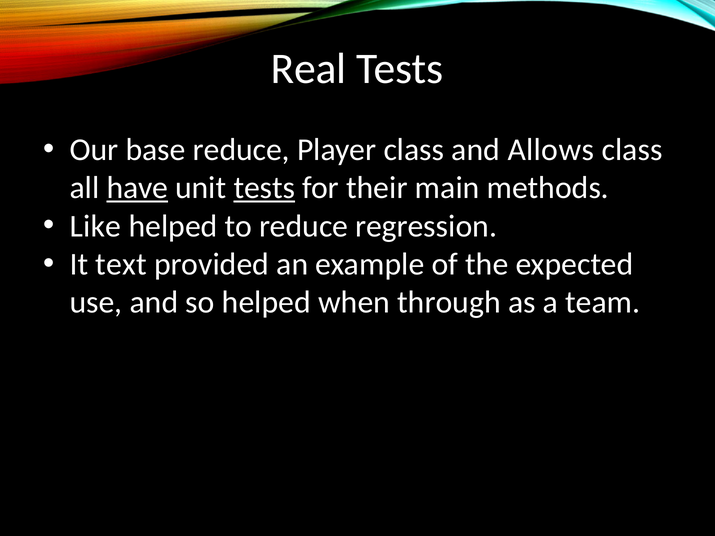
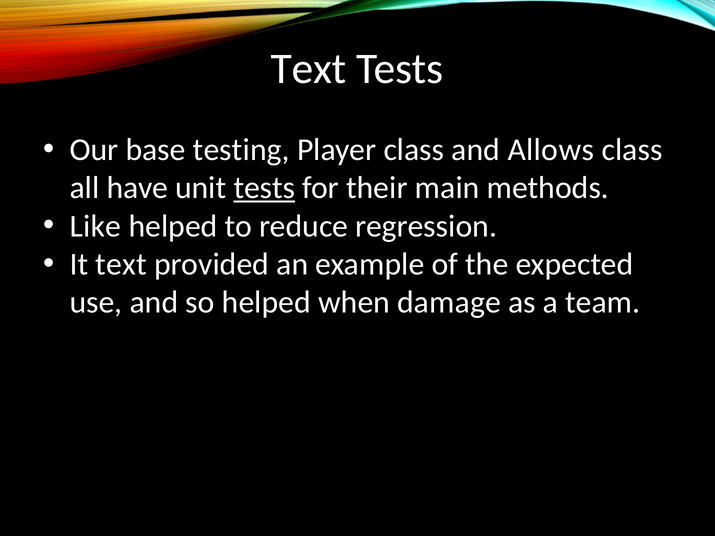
Real: Real -> Text (309, 69)
base reduce: reduce -> testing (241, 150)
have underline: present -> none (137, 188)
through: through -> damage (449, 302)
